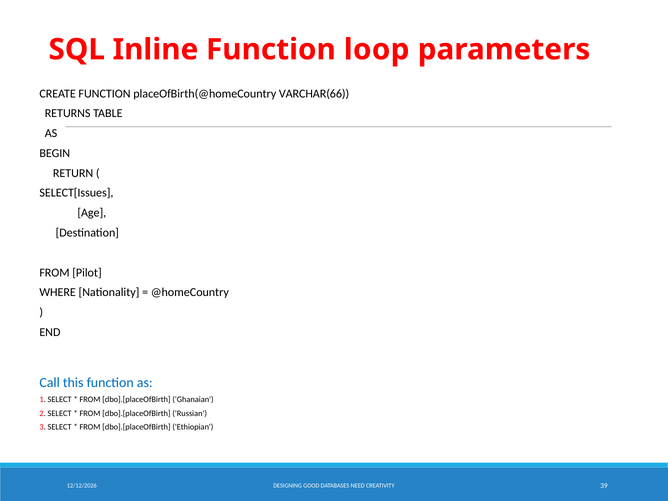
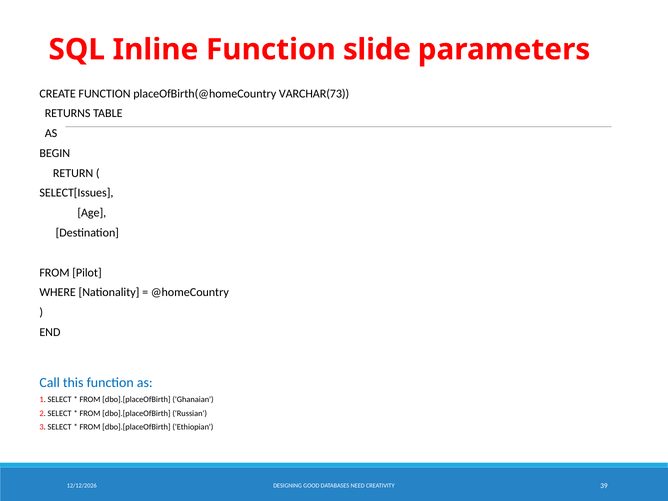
loop: loop -> slide (377, 50)
VARCHAR(66: VARCHAR(66 -> VARCHAR(73 (314, 94)
